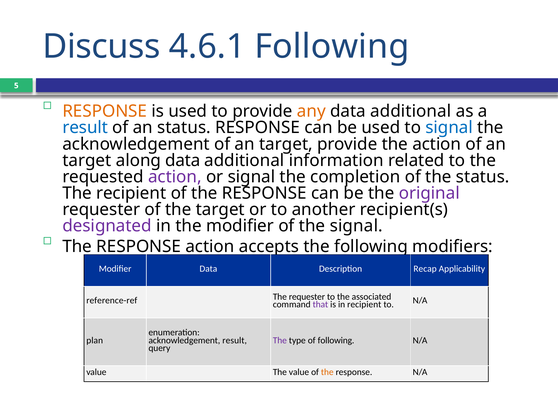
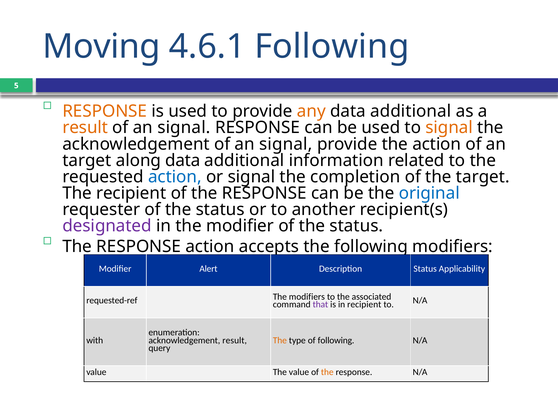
Discuss: Discuss -> Moving (102, 47)
result colour: blue -> orange (85, 128)
status: status -> signal (184, 128)
signal colour: blue -> orange (449, 128)
acknowledgement of an target: target -> signal (286, 144)
action colour: purple -> blue (175, 177)
the status: status -> target (483, 177)
original colour: purple -> blue (429, 193)
requester of the target: target -> status (220, 209)
modifier of the signal: signal -> status (356, 226)
Modifier Data: Data -> Alert (208, 268)
Description Recap: Recap -> Status (425, 268)
reference-ref: reference-ref -> requested-ref (112, 300)
The requester: requester -> modifiers (307, 296)
plan: plan -> with (95, 340)
The colour: purple -> orange (280, 340)
